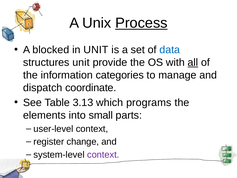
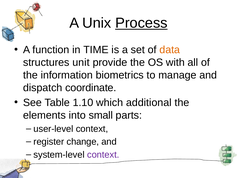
blocked: blocked -> function (51, 50)
in UNIT: UNIT -> TIME (96, 50)
data colour: blue -> orange (170, 50)
all underline: present -> none (193, 62)
categories: categories -> biometrics (120, 75)
3.13: 3.13 -> 1.10 (83, 102)
programs: programs -> additional (149, 102)
